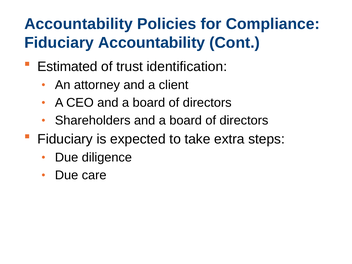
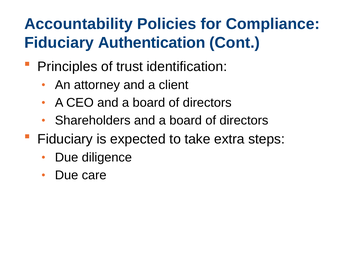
Fiduciary Accountability: Accountability -> Authentication (152, 43)
Estimated: Estimated -> Principles (67, 67)
